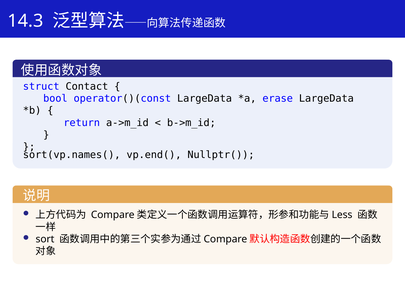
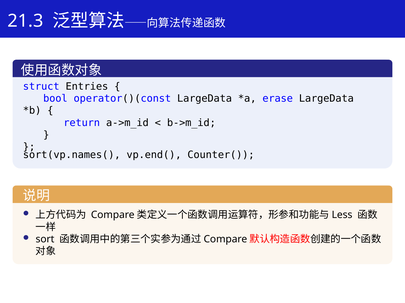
14.3: 14.3 -> 21.3 (25, 21)
Contact: Contact -> Entries (87, 87)
Nullptr(: Nullptr( -> Counter( (221, 155)
